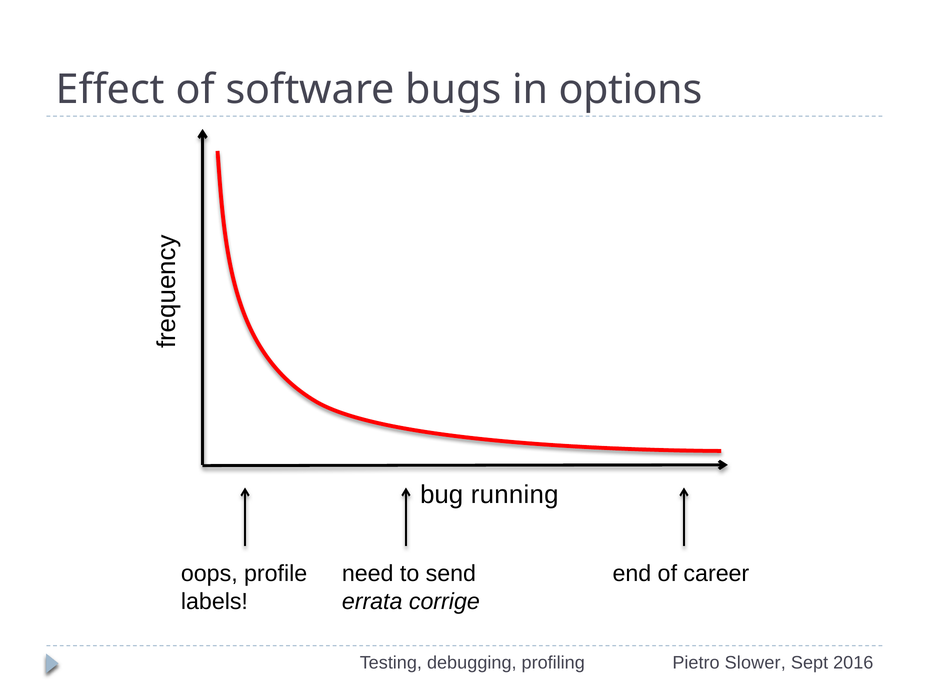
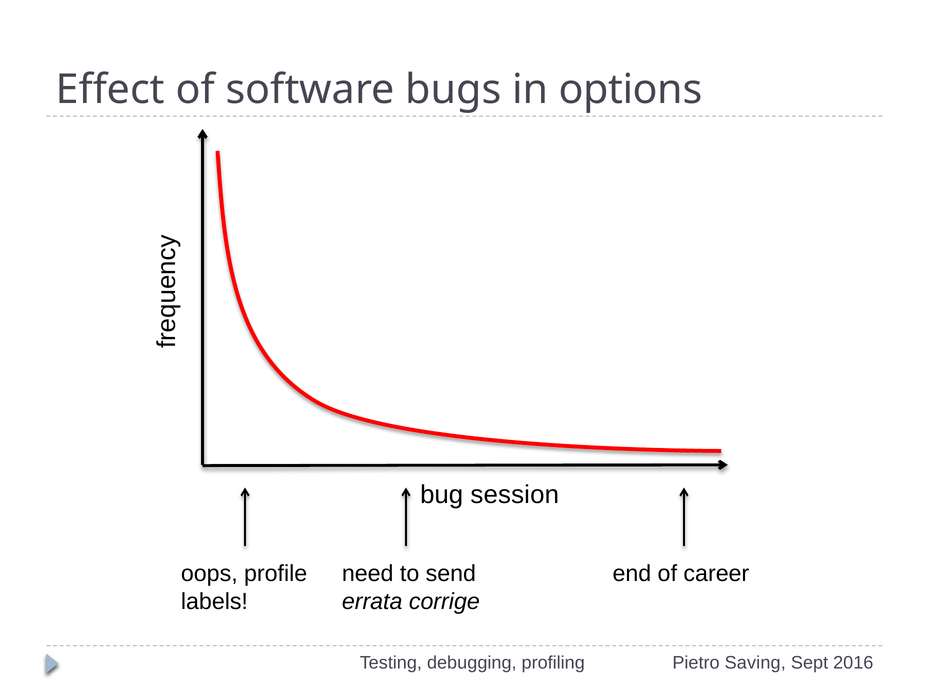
running: running -> session (515, 495)
Slower: Slower -> Saving (755, 662)
